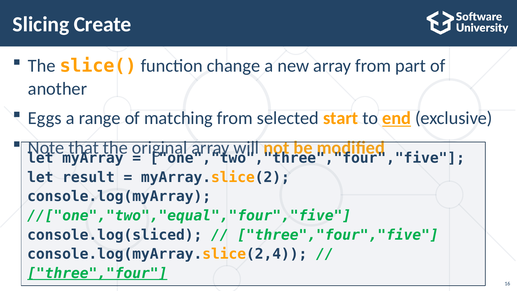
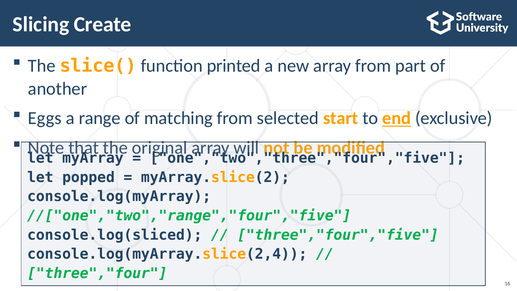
change: change -> printed (234, 66)
result: result -> popped (88, 177)
//["one","two","equal","four","five: //["one","two","equal","four","five -> //["one","two","range","four","five (189, 216)
three","four underline: present -> none (97, 273)
